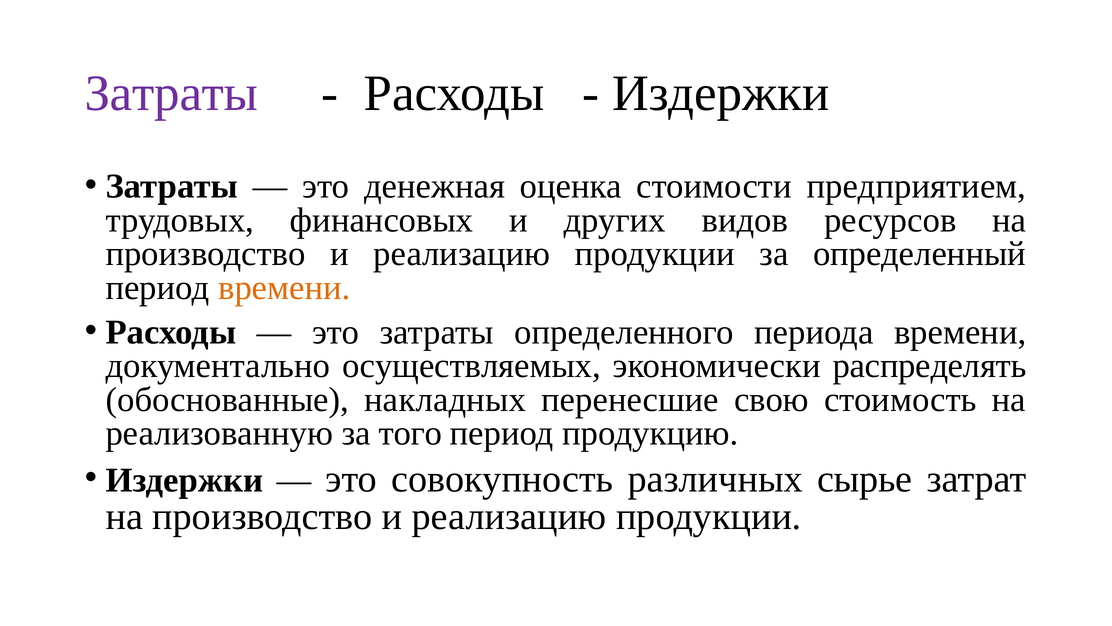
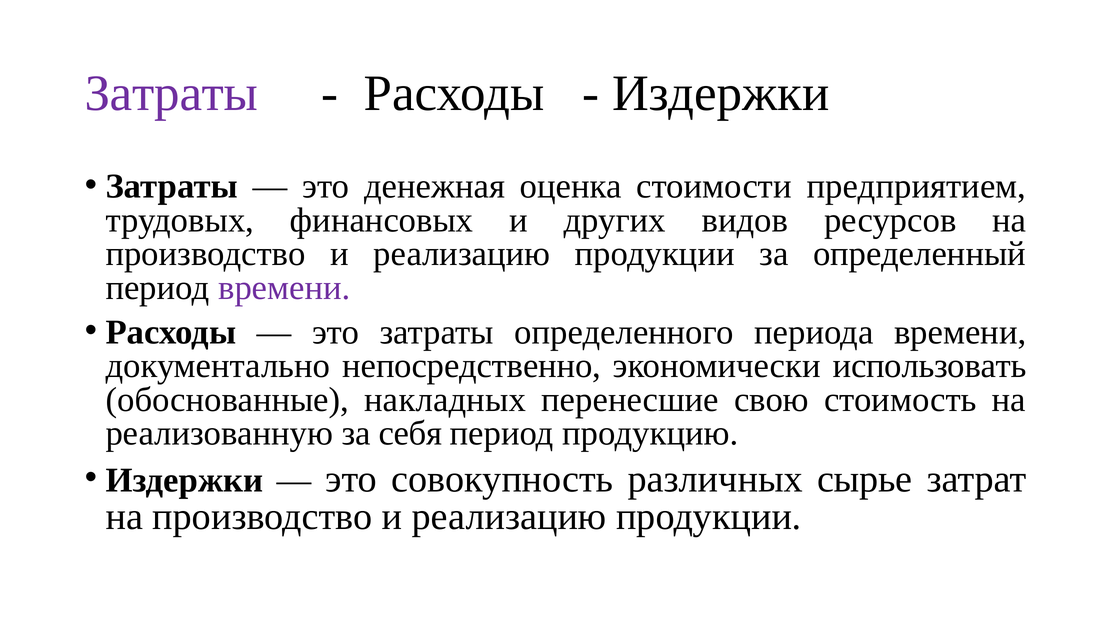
времени colour: orange -> purple (284, 288)
осуществляемых: осуществляемых -> непосредственно (472, 366)
распределять: распределять -> использовать (930, 366)
того: того -> себя (410, 433)
